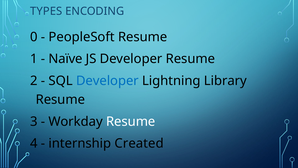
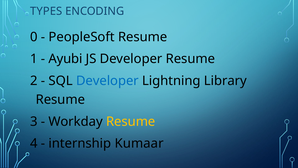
Naïve: Naïve -> Ayubi (65, 59)
Resume colour: white -> yellow (131, 121)
Created: Created -> Kumaar (139, 143)
